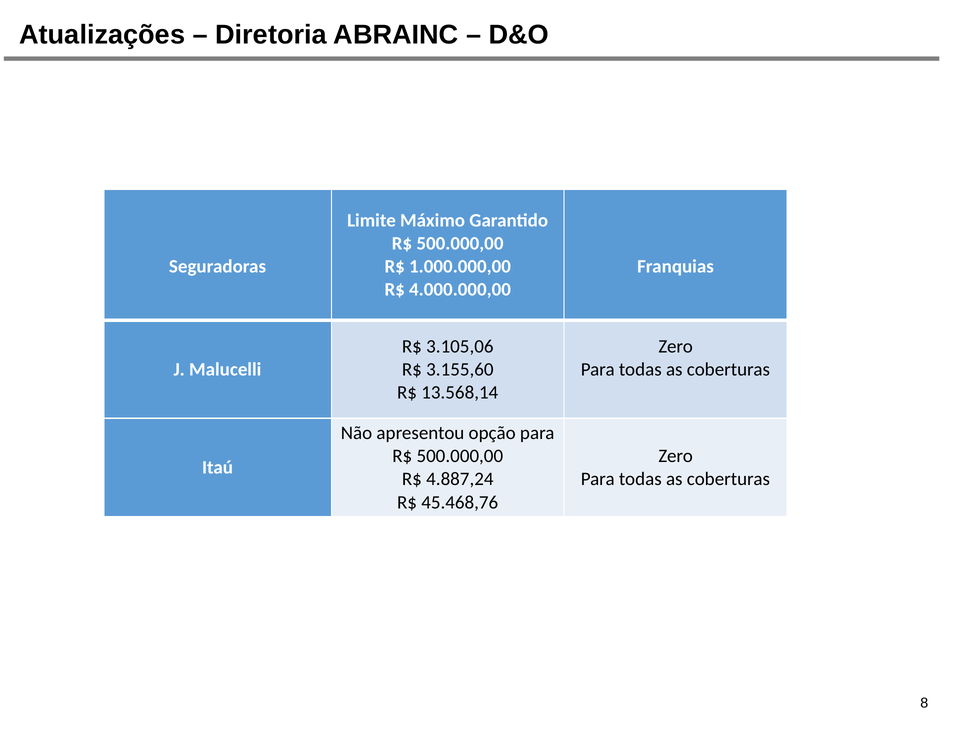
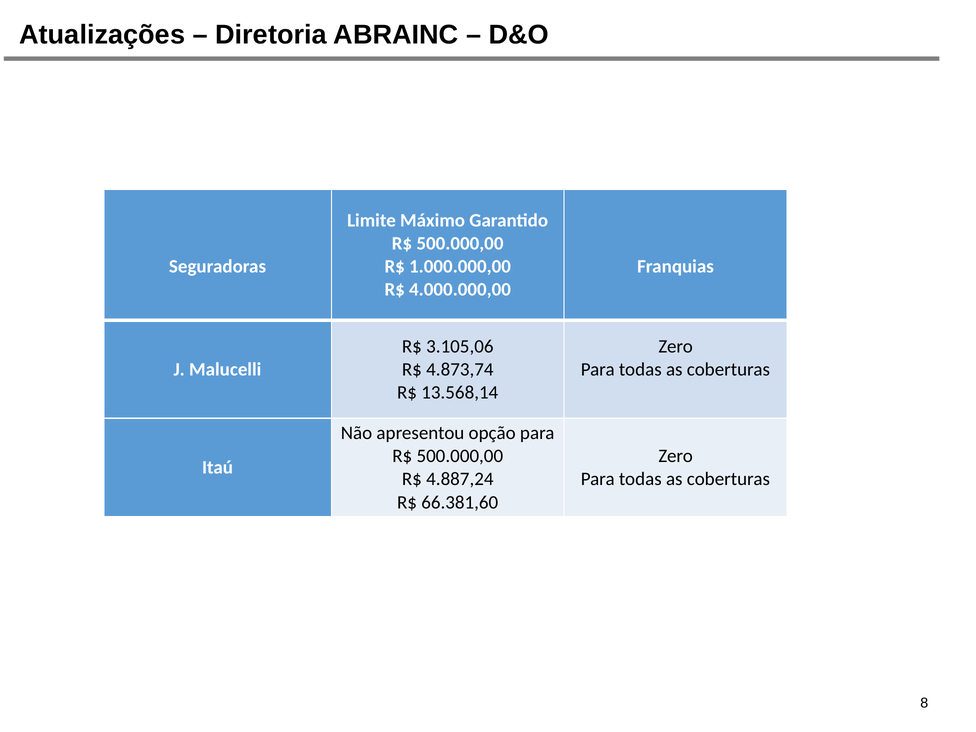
3.155,60: 3.155,60 -> 4.873,74 (460, 369)
45.468,76: 45.468,76 -> 66.381,60 (460, 502)
